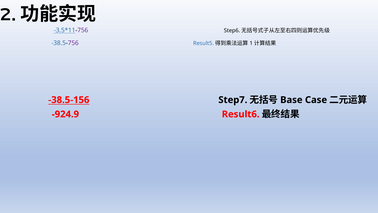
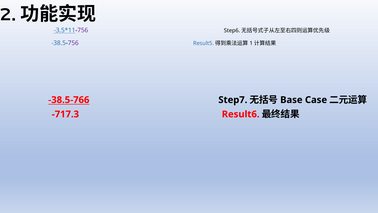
-38.5-156: -38.5-156 -> -38.5-766 (69, 100)
-924.9: -924.9 -> -717.3 (65, 114)
